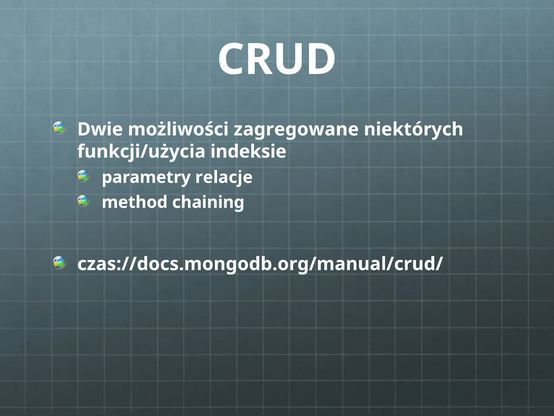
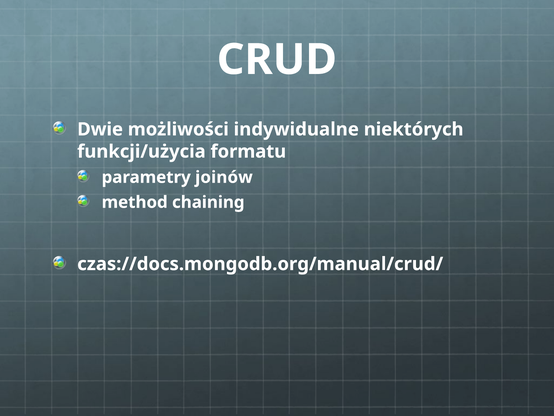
zagregowane: zagregowane -> indywidualne (296, 129)
indeksie: indeksie -> formatu (248, 151)
relacje: relacje -> joinów (224, 177)
